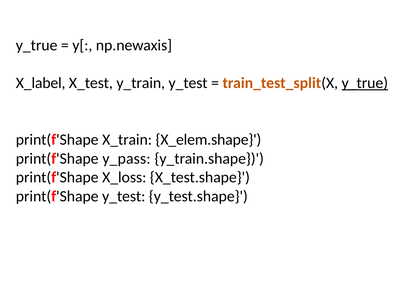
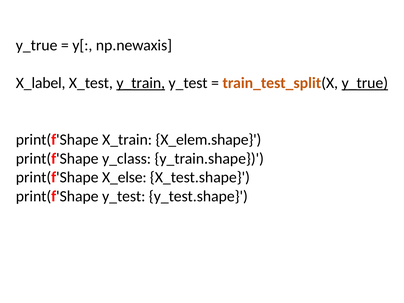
y_train underline: none -> present (141, 83)
y_pass: y_pass -> y_class (127, 158)
X_loss: X_loss -> X_else (124, 177)
